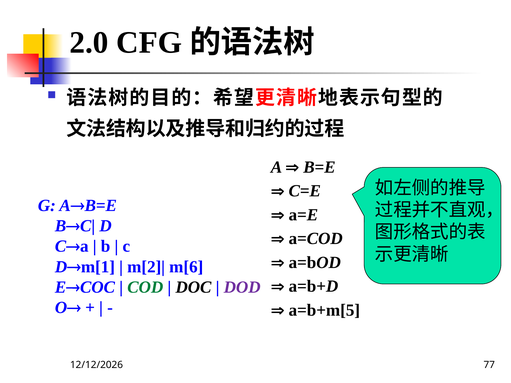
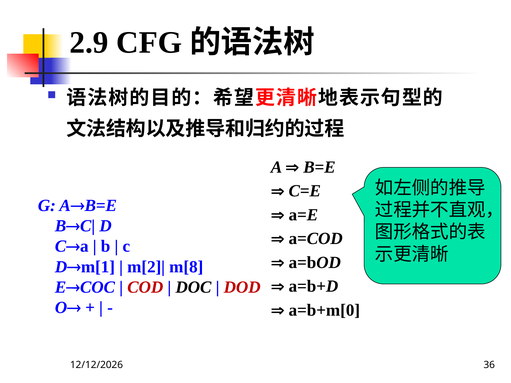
2.0: 2.0 -> 2.9 (89, 42)
m[6: m[6 -> m[8 (186, 267)
COD colour: green -> red (145, 287)
DOD colour: purple -> red (242, 287)
a=b+m[5: a=b+m[5 -> a=b+m[0 (324, 310)
77: 77 -> 36 (489, 365)
